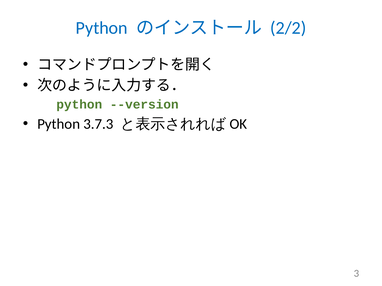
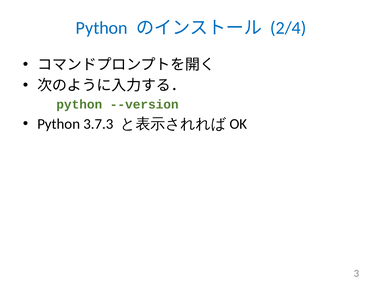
2/2: 2/2 -> 2/4 (288, 28)
